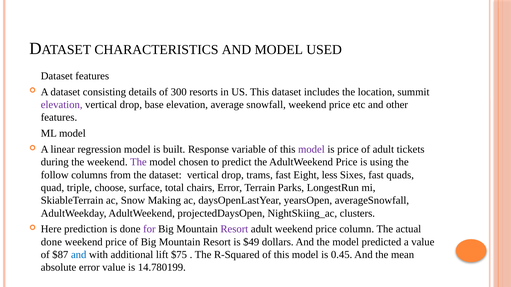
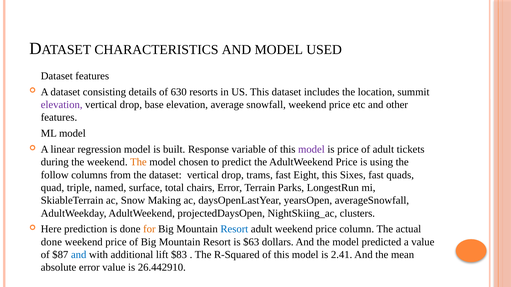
300: 300 -> 630 (179, 92)
The colour: purple -> orange (138, 162)
Eight less: less -> this (330, 175)
choose: choose -> named (110, 188)
for colour: purple -> orange (149, 229)
Resort colour: purple -> blue (234, 229)
$49: $49 -> $63 (251, 242)
$75: $75 -> $83 (179, 255)
0.45: 0.45 -> 2.41 (342, 255)
14.780199: 14.780199 -> 26.442910 (162, 268)
